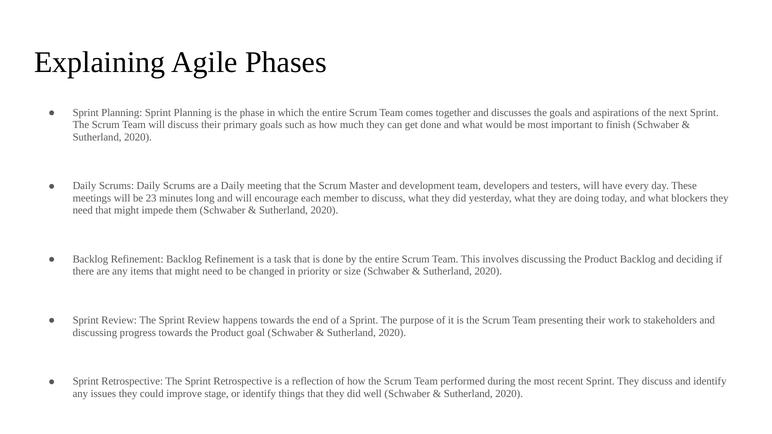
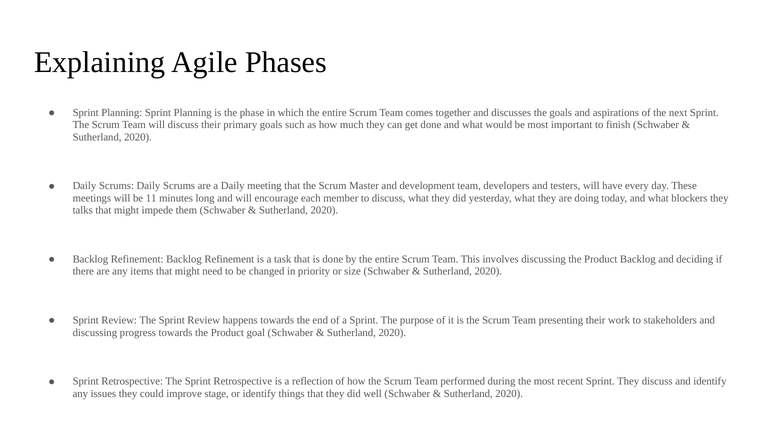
23: 23 -> 11 (151, 198)
need: need -> talks (83, 210)
